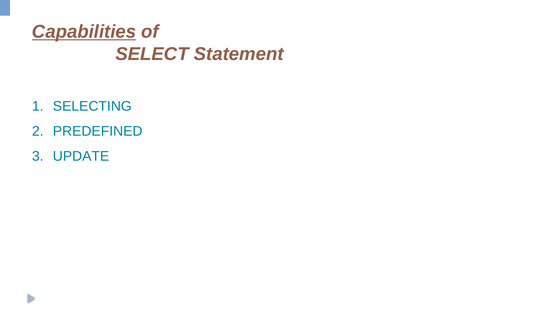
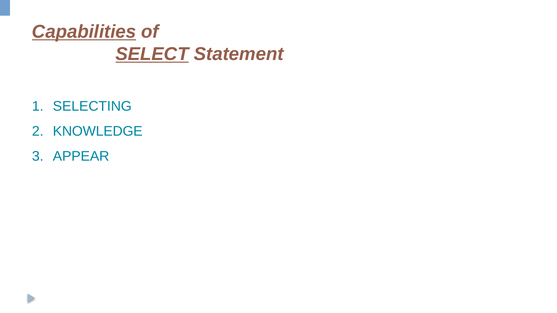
SELECT underline: none -> present (152, 54)
PREDEFINED: PREDEFINED -> KNOWLEDGE (98, 131)
UPDATE: UPDATE -> APPEAR (81, 156)
